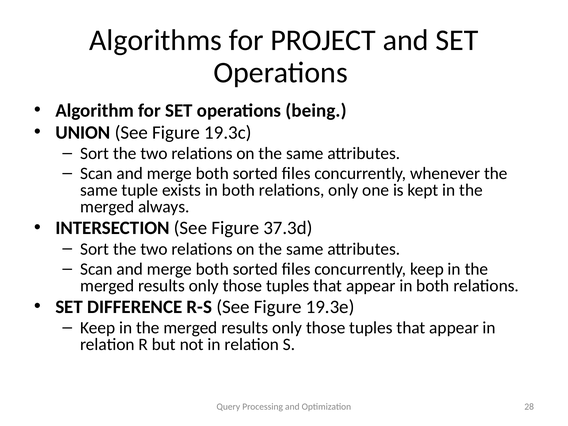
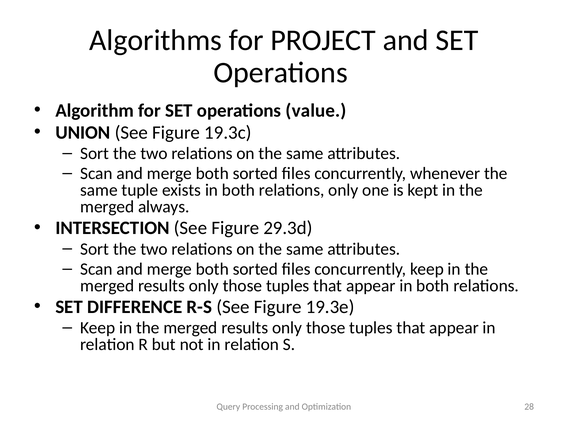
being: being -> value (316, 111)
37.3d: 37.3d -> 29.3d (288, 228)
